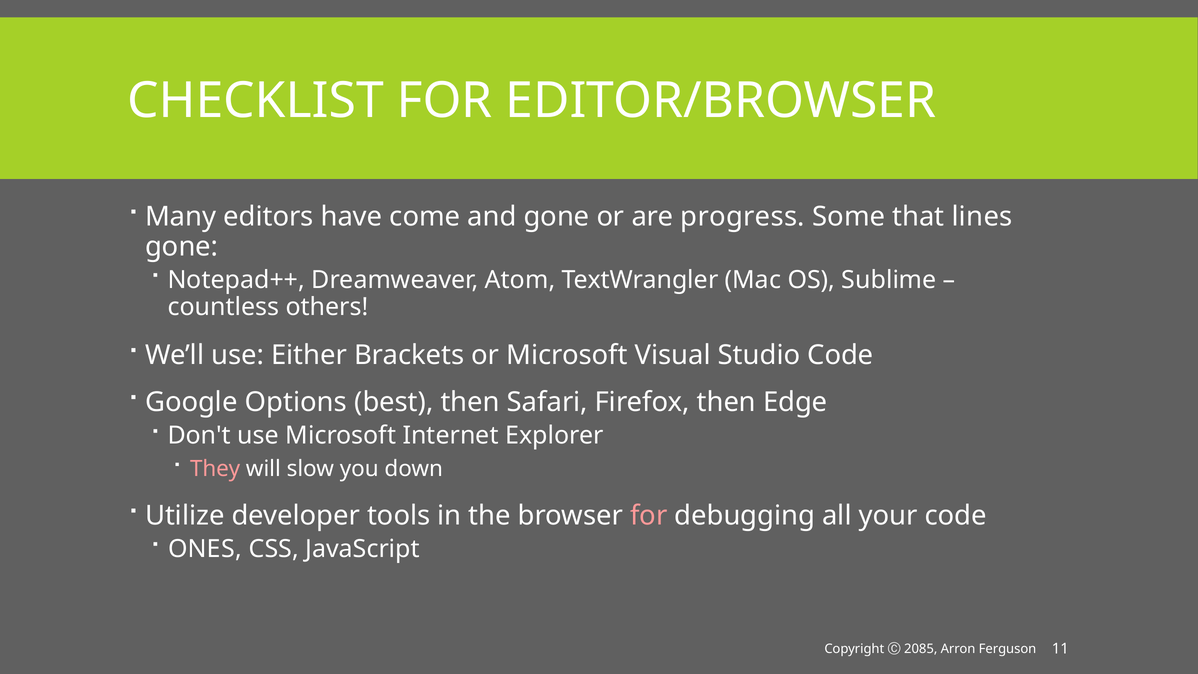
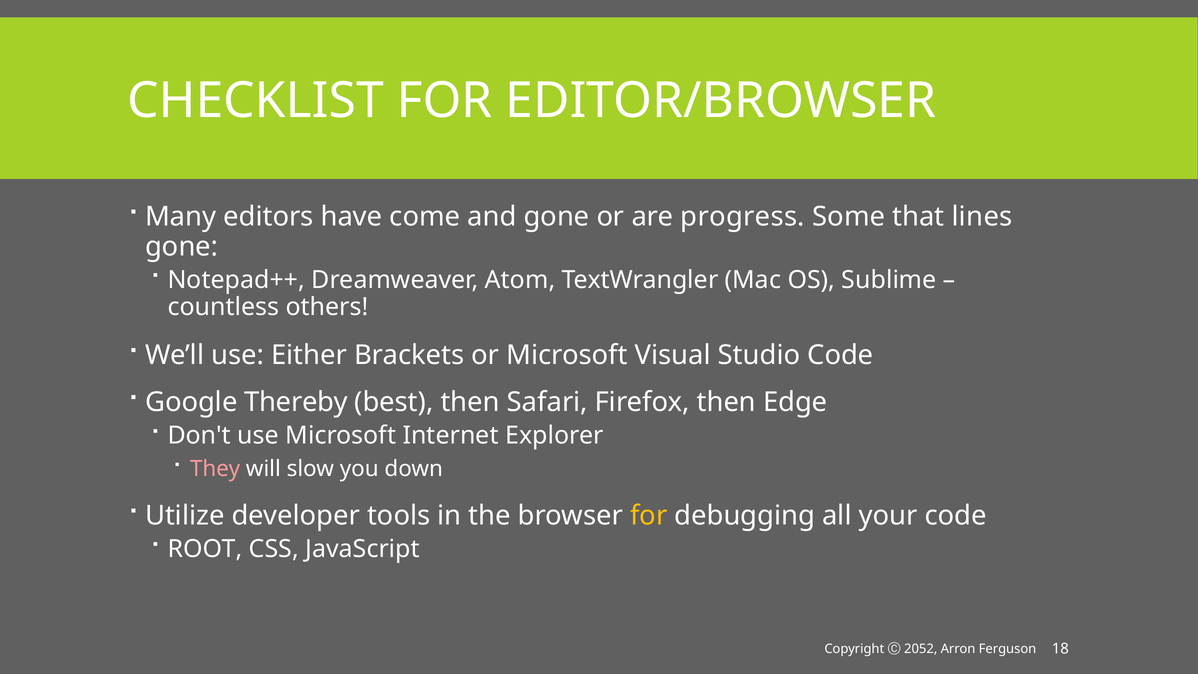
Options: Options -> Thereby (296, 402)
for colour: pink -> yellow (649, 515)
ONES: ONES -> ROOT (205, 549)
11: 11 -> 18 (1060, 649)
2085: 2085 -> 2052 (921, 649)
